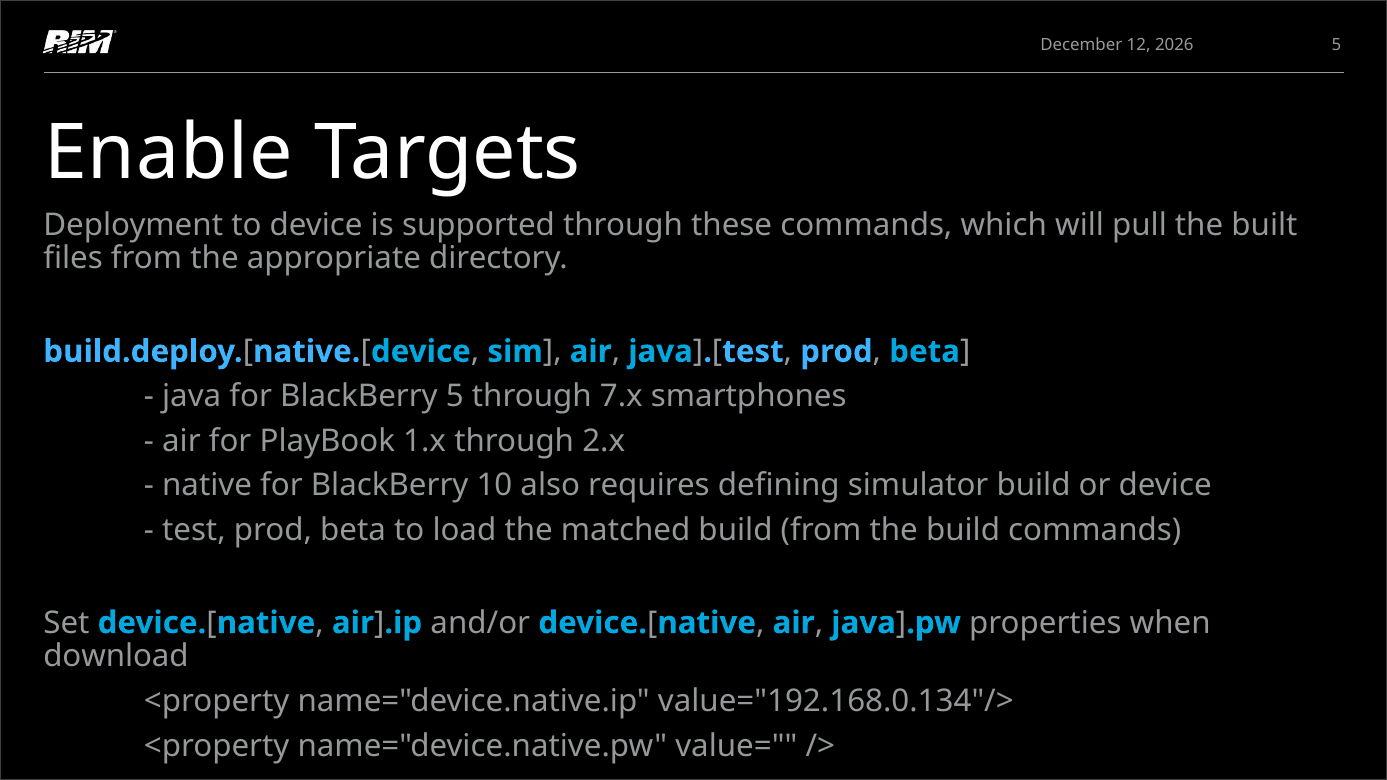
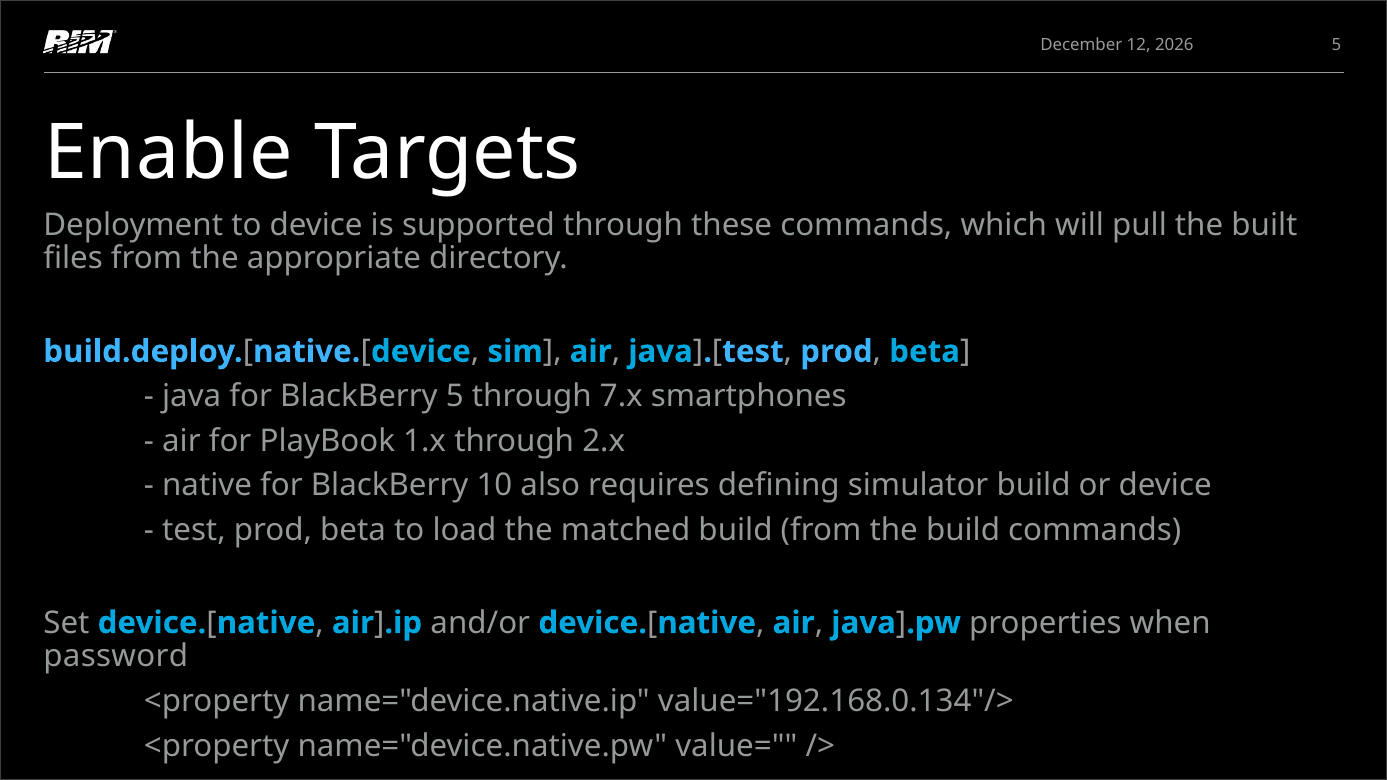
download: download -> password (116, 657)
